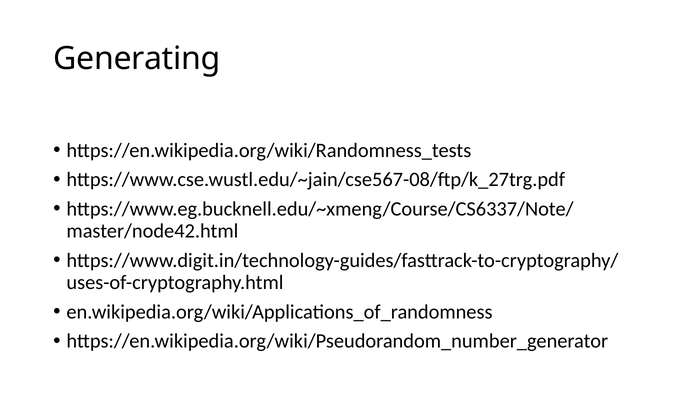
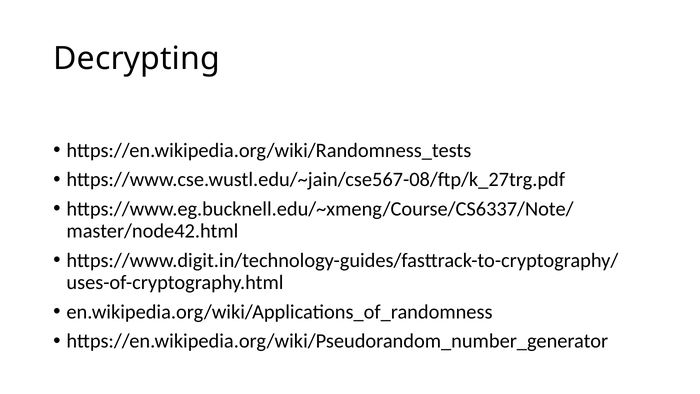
Generating: Generating -> Decrypting (137, 59)
